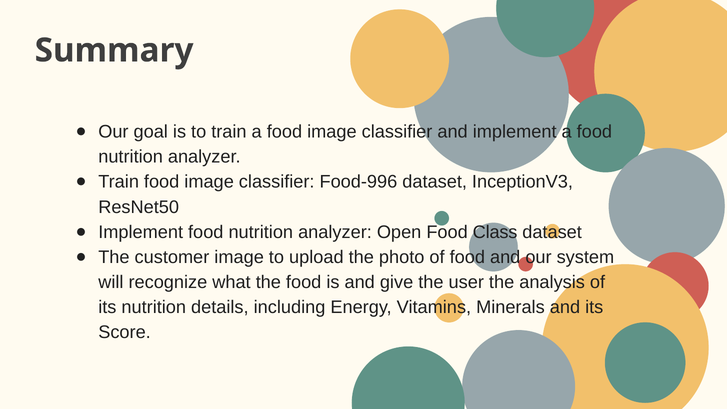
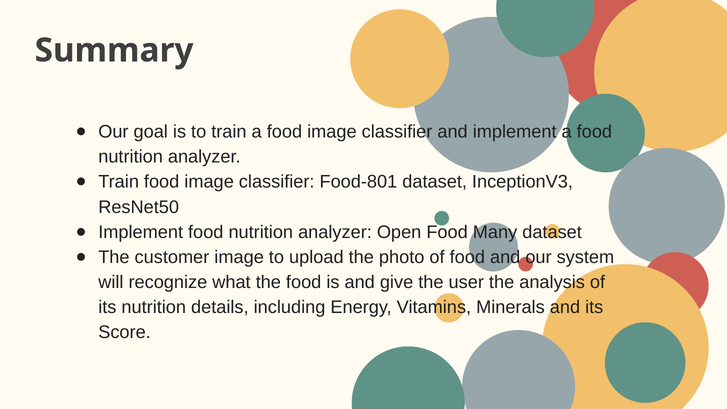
Food-996: Food-996 -> Food-801 (358, 182)
Class: Class -> Many (495, 232)
